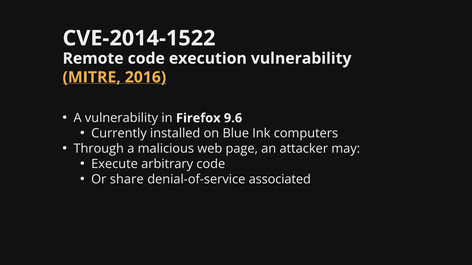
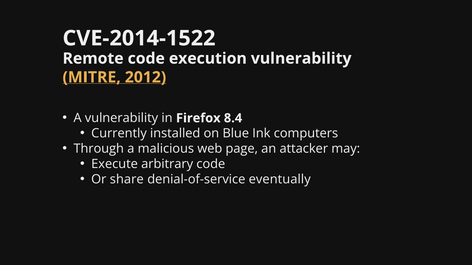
2016: 2016 -> 2012 (146, 77)
9.6: 9.6 -> 8.4 (233, 118)
associated: associated -> eventually (280, 180)
